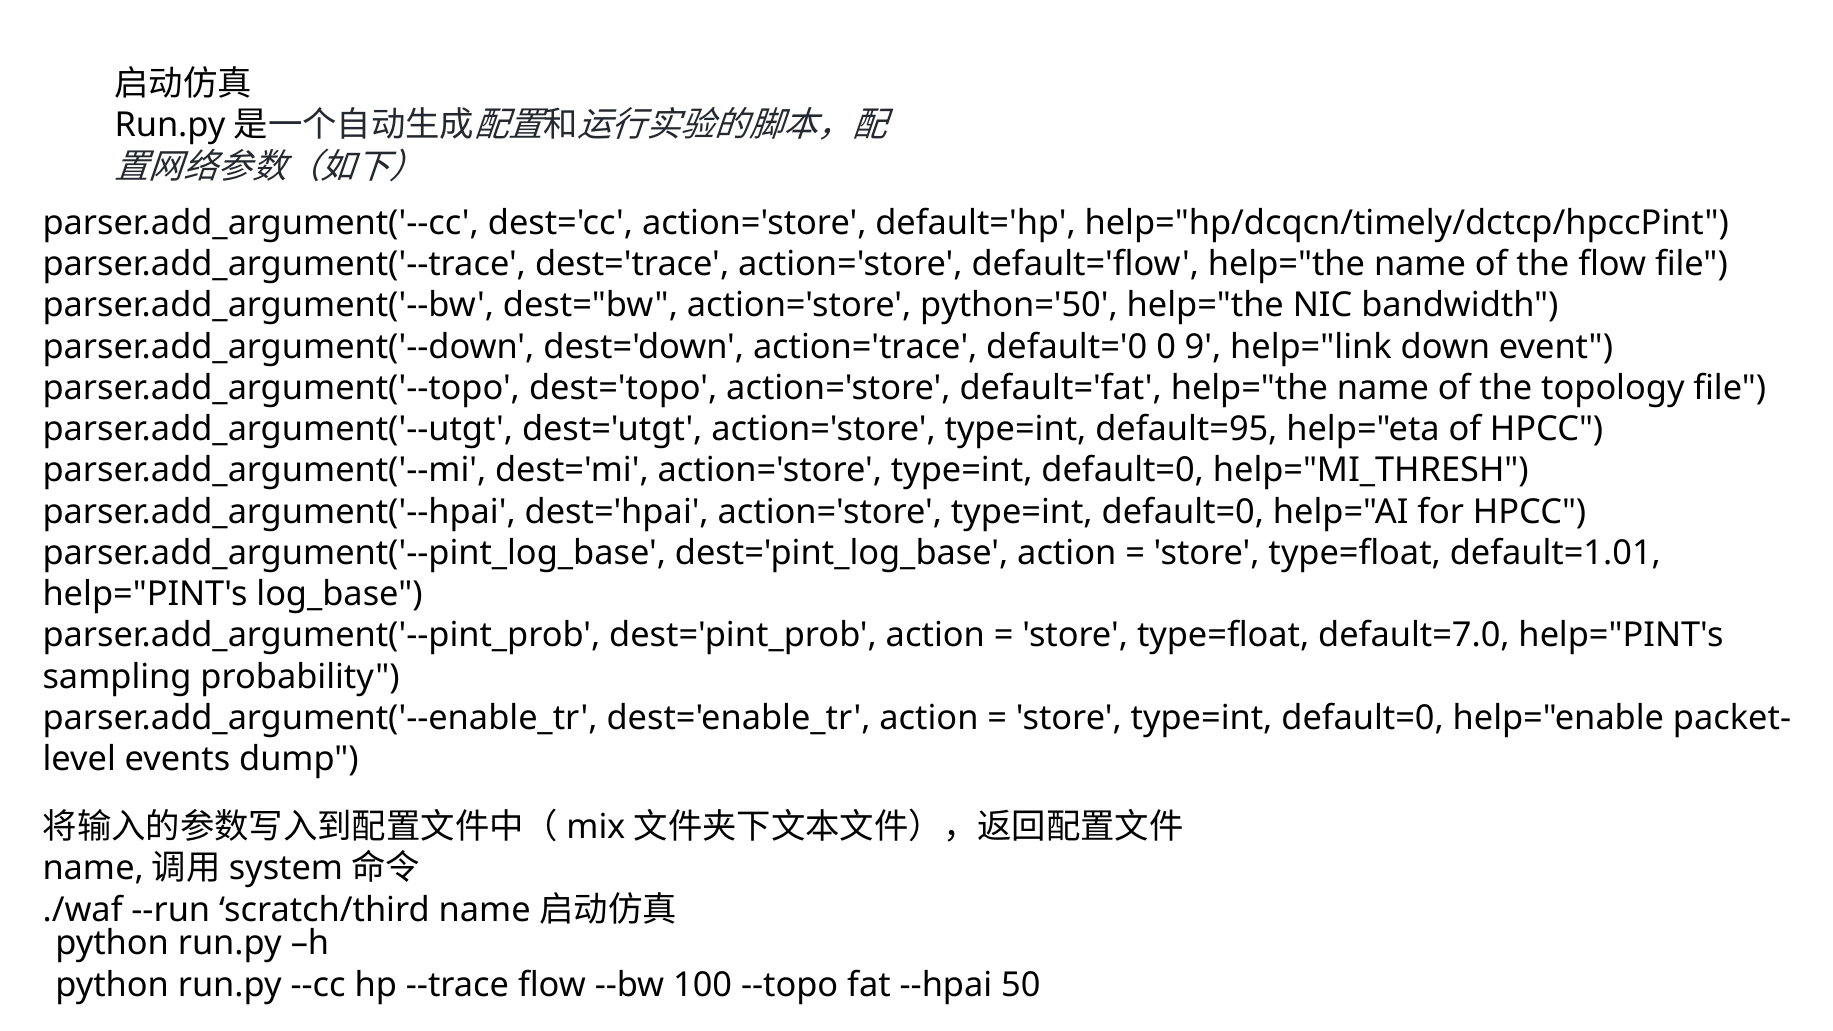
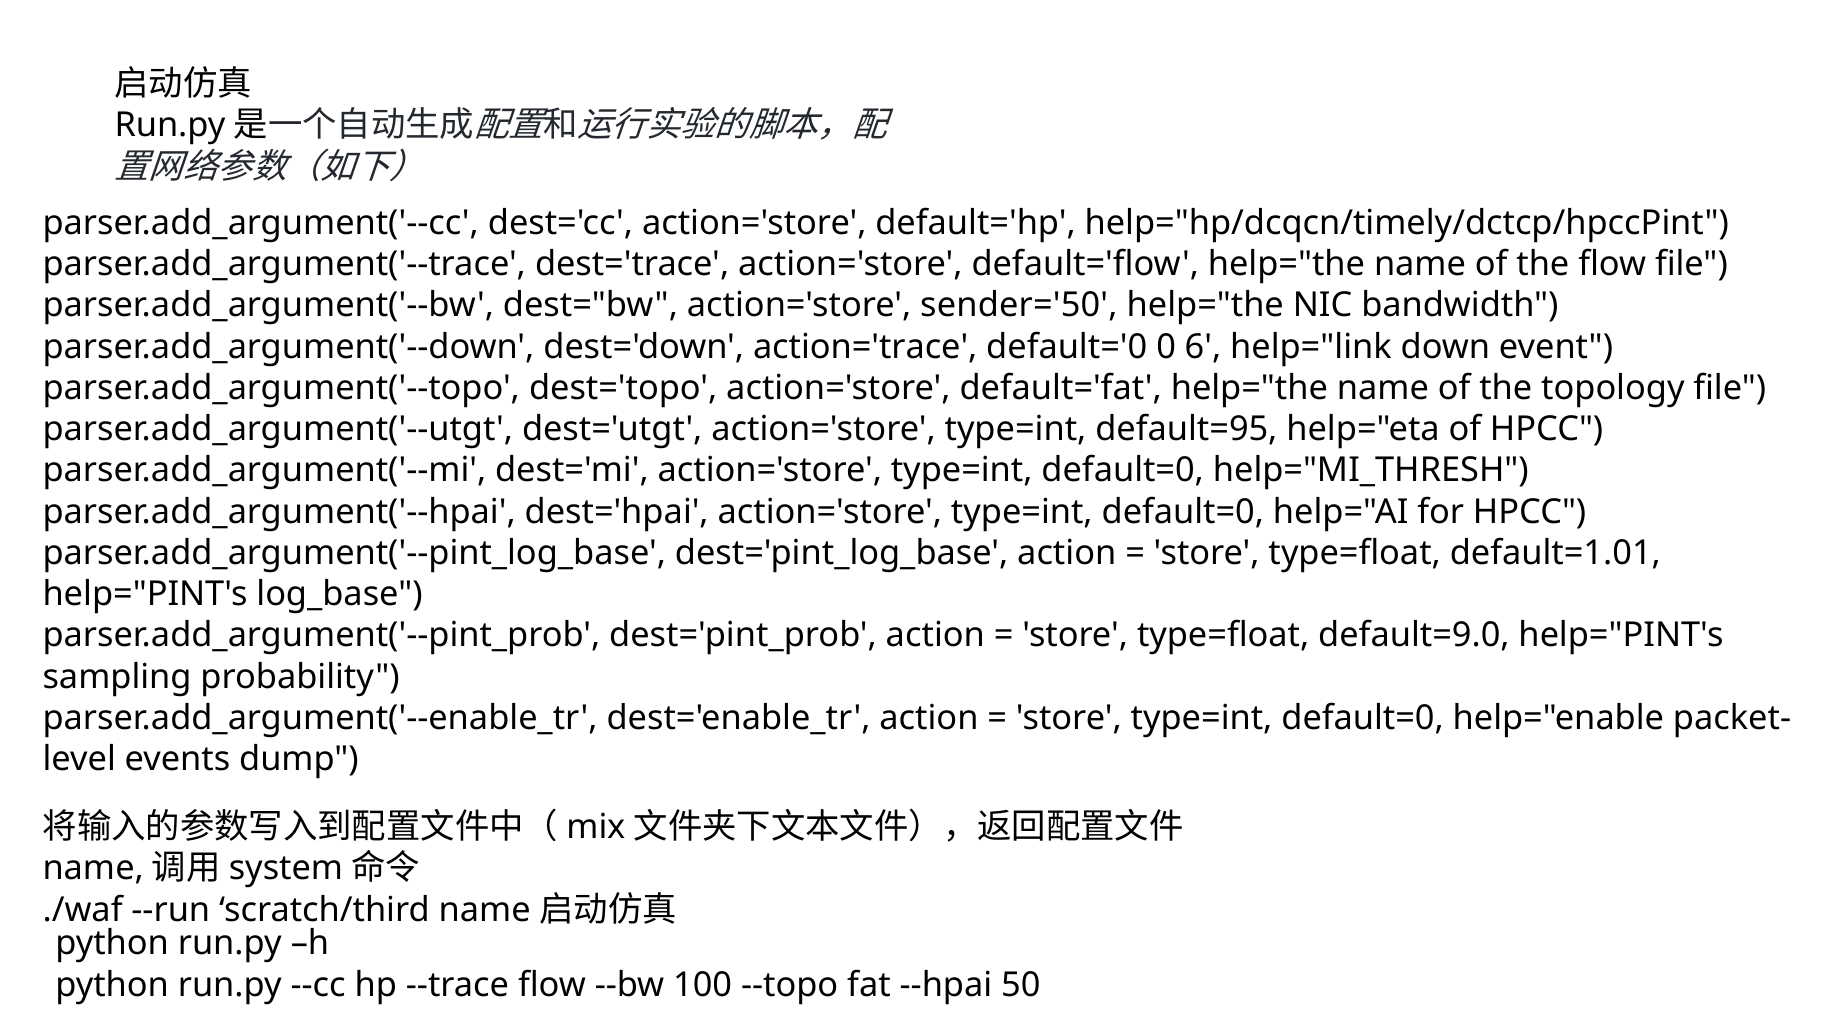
python='50: python='50 -> sender='50 (1019, 306)
9: 9 -> 6 (1203, 347)
default=7.0: default=7.0 -> default=9.0 (1414, 636)
